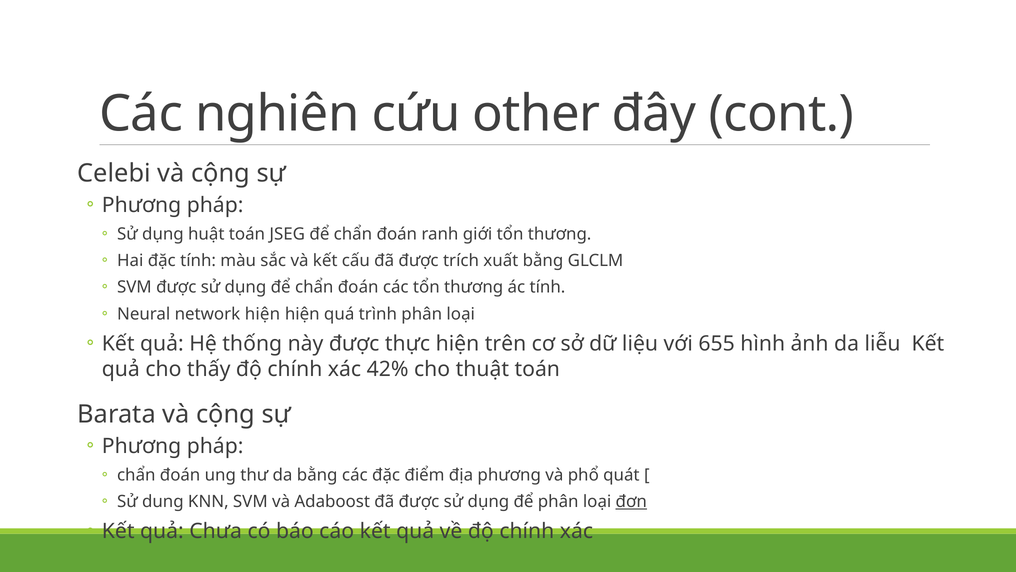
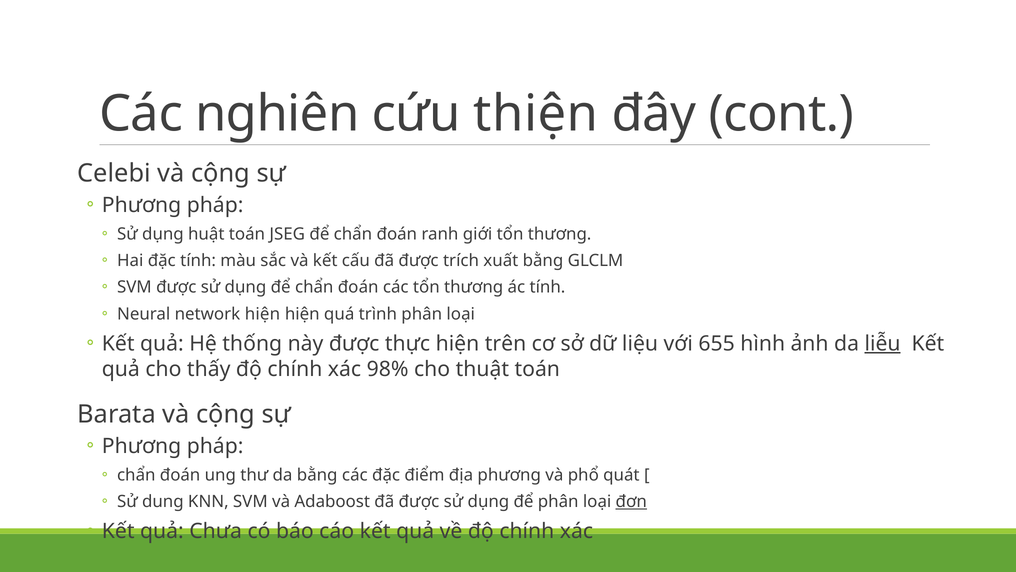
other: other -> thiện (536, 114)
liễu underline: none -> present (883, 343)
42%: 42% -> 98% (388, 369)
